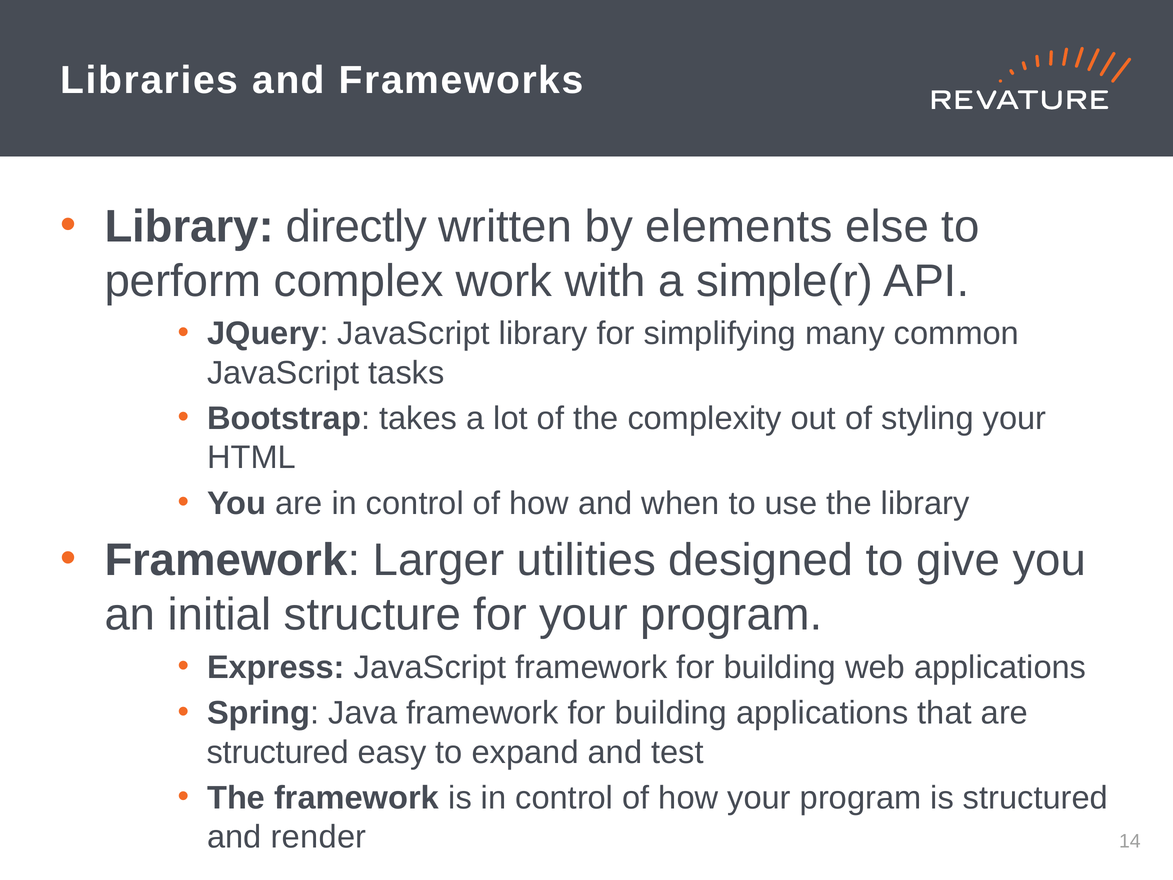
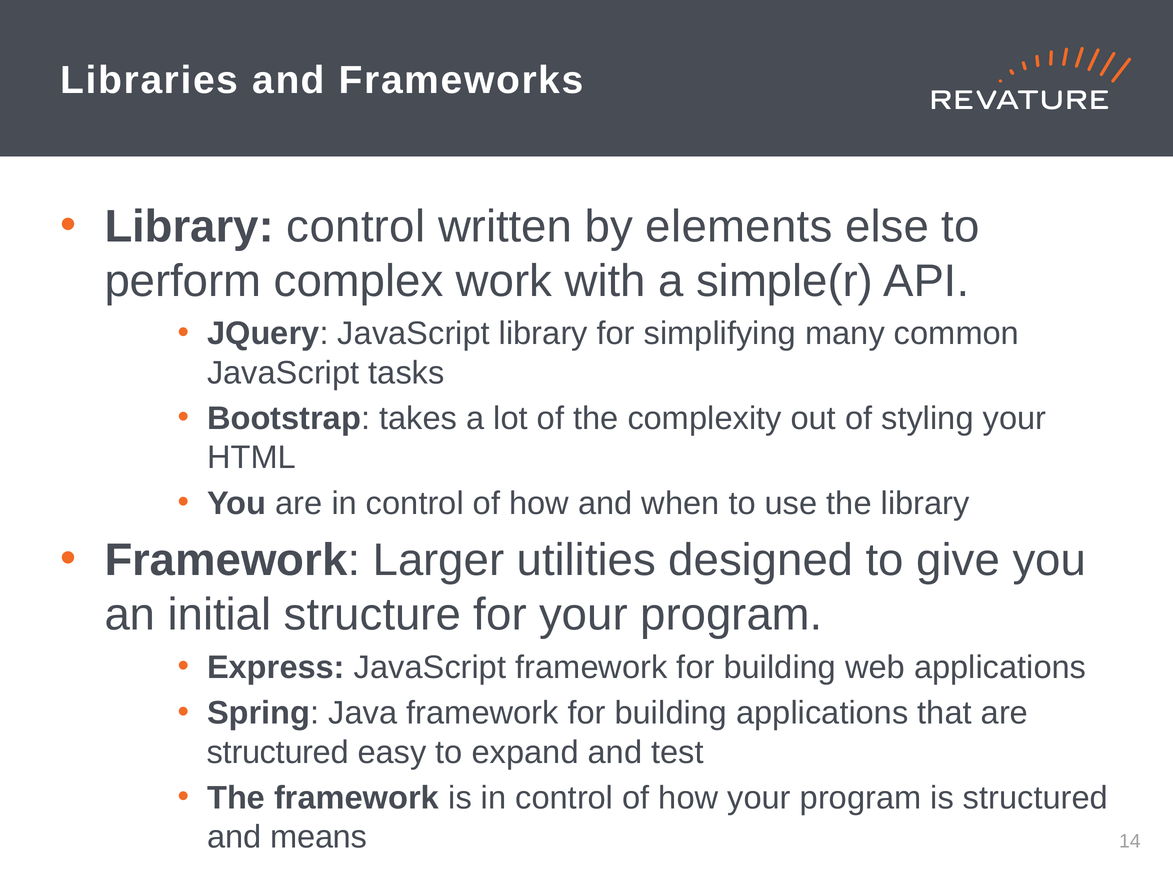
Library directly: directly -> control (356, 226)
render: render -> means (319, 837)
